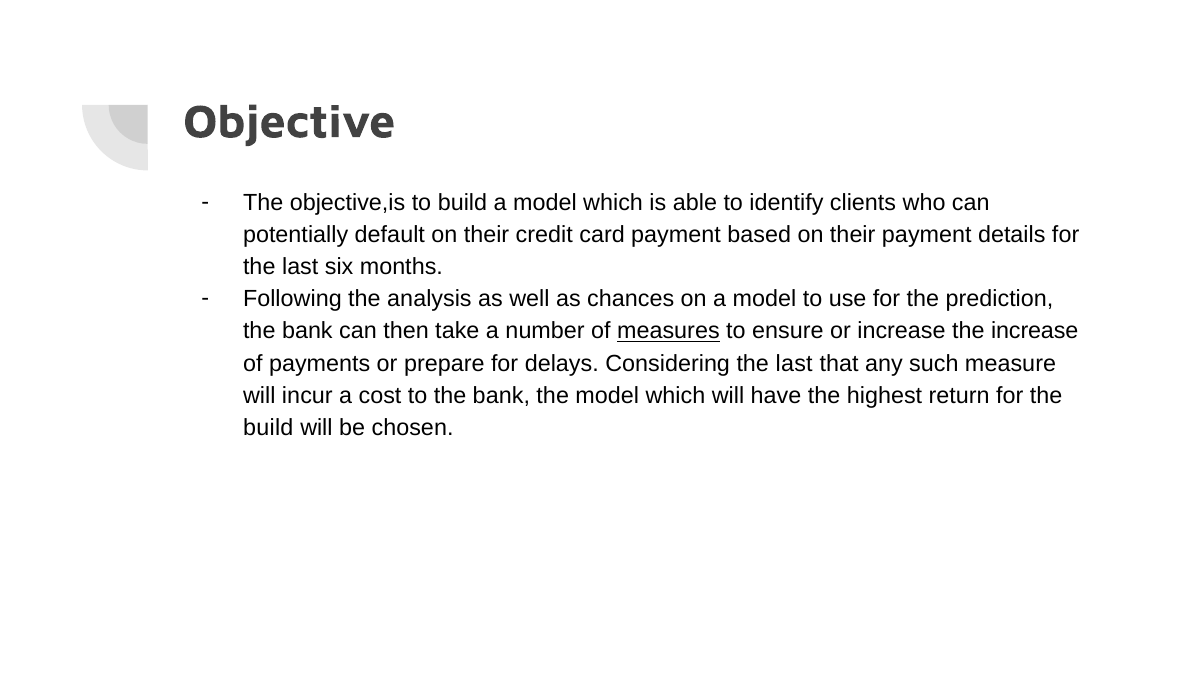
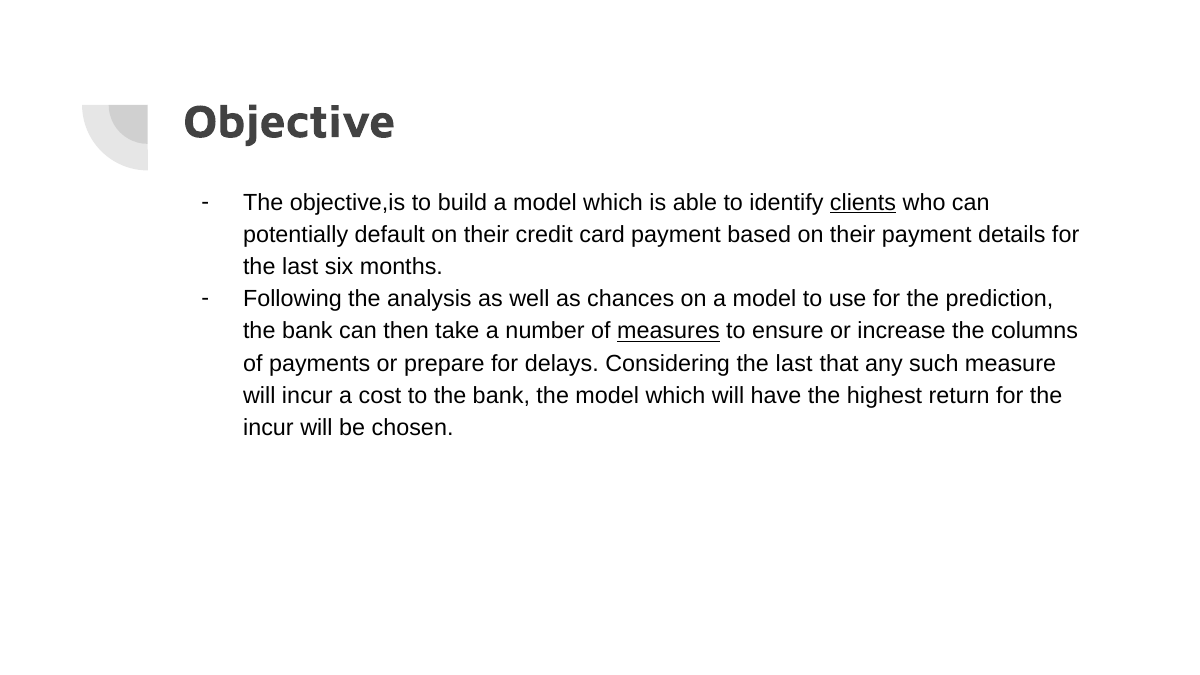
clients underline: none -> present (863, 203)
the increase: increase -> columns (1035, 331)
build: build -> incur (268, 428)
